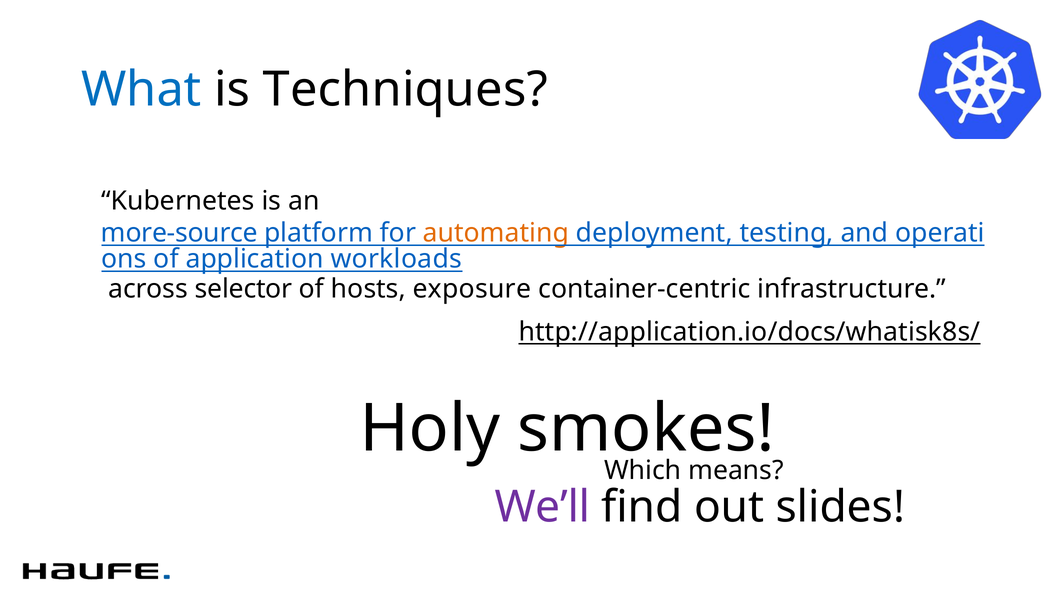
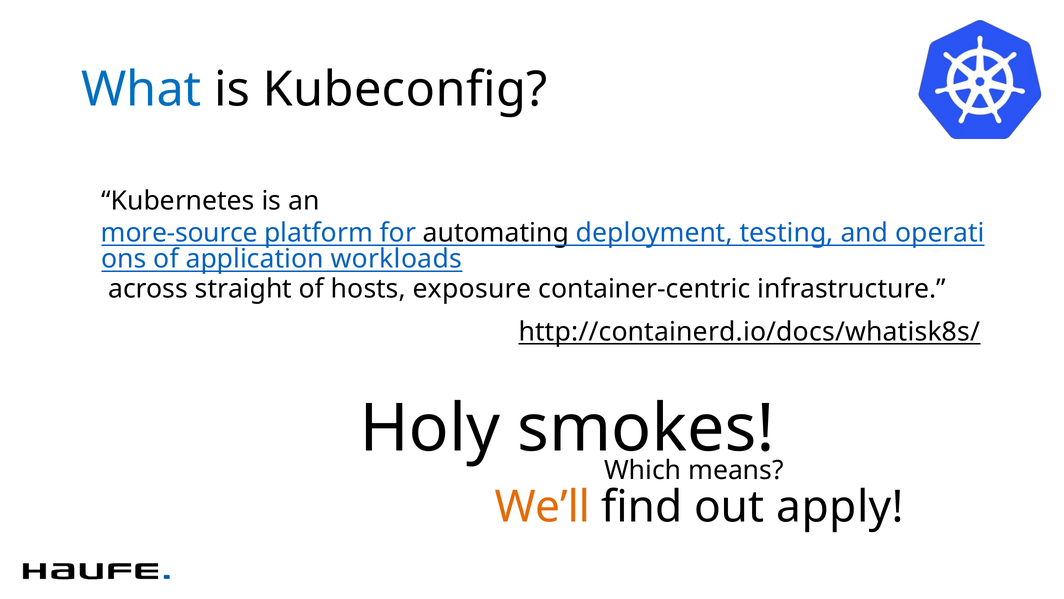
Techniques: Techniques -> Kubeconfig (405, 89)
automating colour: orange -> black (496, 233)
selector: selector -> straight (243, 288)
http://application.io/docs/whatisk8s/: http://application.io/docs/whatisk8s/ -> http://containerd.io/docs/whatisk8s/ (749, 331)
We’ll colour: purple -> orange (542, 507)
slides: slides -> apply (840, 507)
